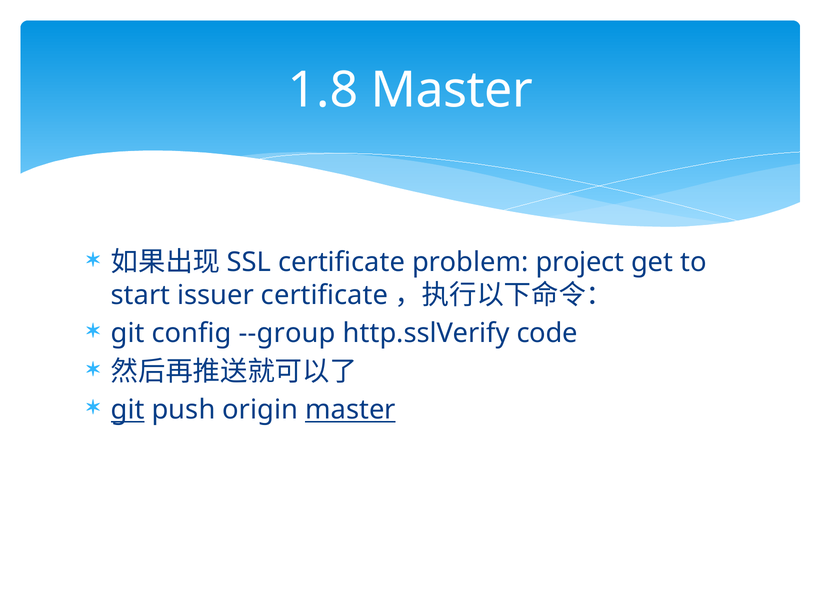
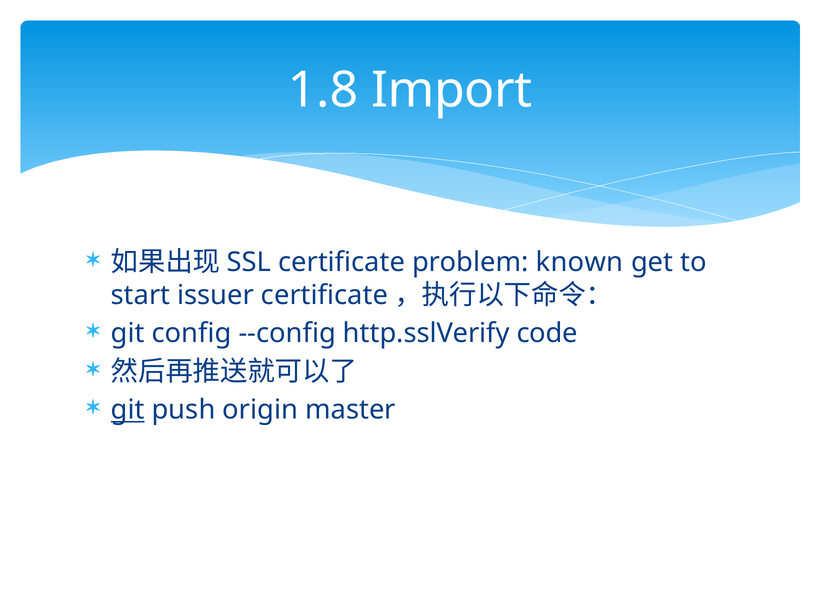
1.8 Master: Master -> Import (452, 90)
project: project -> known (580, 262)
--group: --group -> --config (287, 333)
master underline: present -> none (350, 410)
